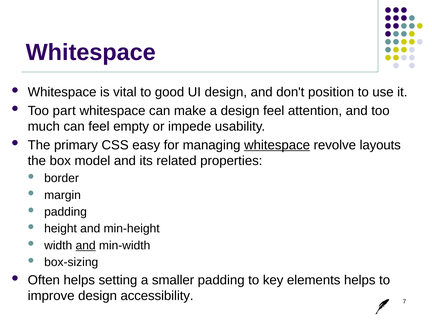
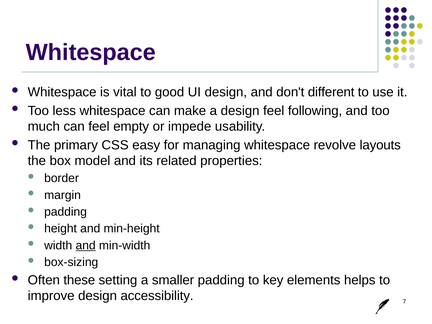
position: position -> different (331, 92)
part: part -> less (64, 111)
attention: attention -> following (315, 111)
whitespace underline: present -> none (277, 145)
Often helps: helps -> these (79, 280)
